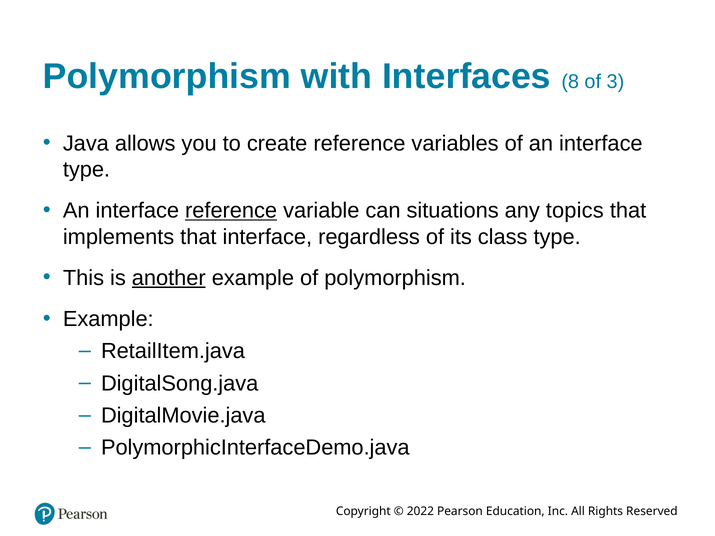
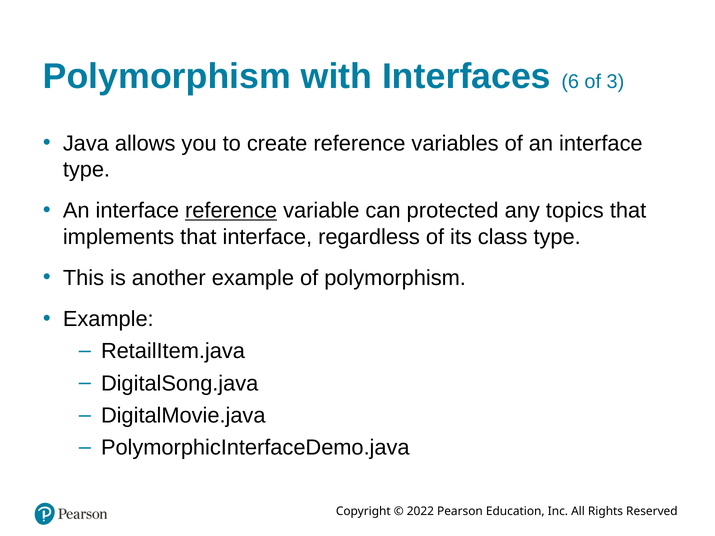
8: 8 -> 6 (570, 82)
situations: situations -> protected (453, 211)
another underline: present -> none (169, 278)
